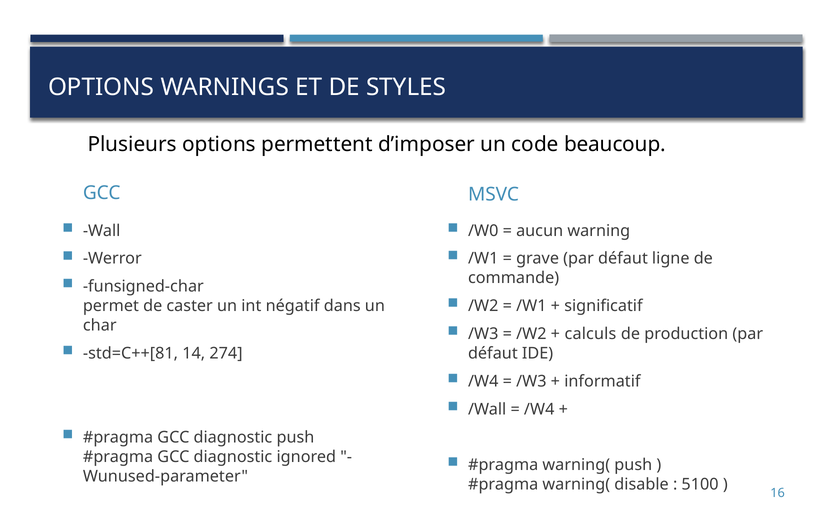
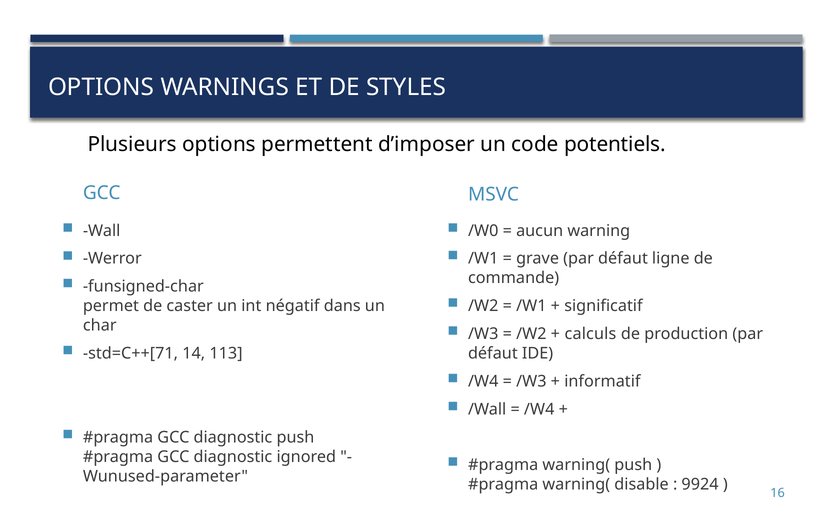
beaucoup: beaucoup -> potentiels (615, 144)
std=C++[81: std=C++[81 -> std=C++[71 (130, 353)
274: 274 -> 113 (226, 353)
5100: 5100 -> 9924 (700, 484)
